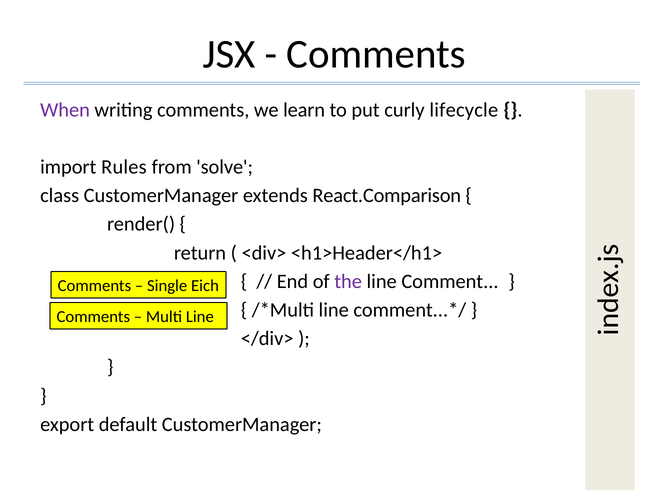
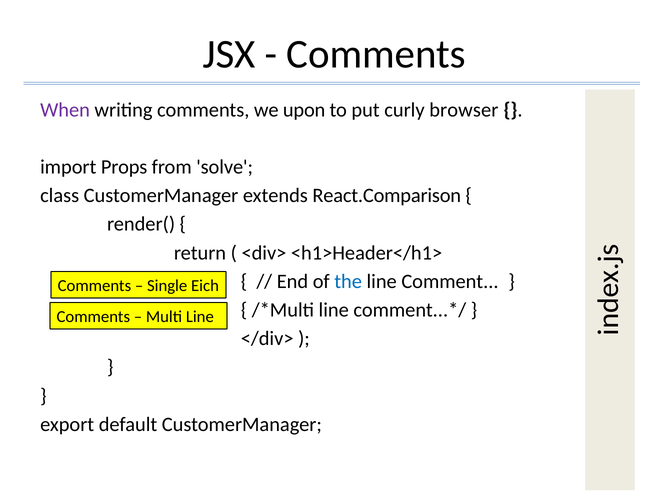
learn: learn -> upon (304, 110)
lifecycle: lifecycle -> browser (464, 110)
Rules: Rules -> Props (124, 167)
the colour: purple -> blue (348, 281)
